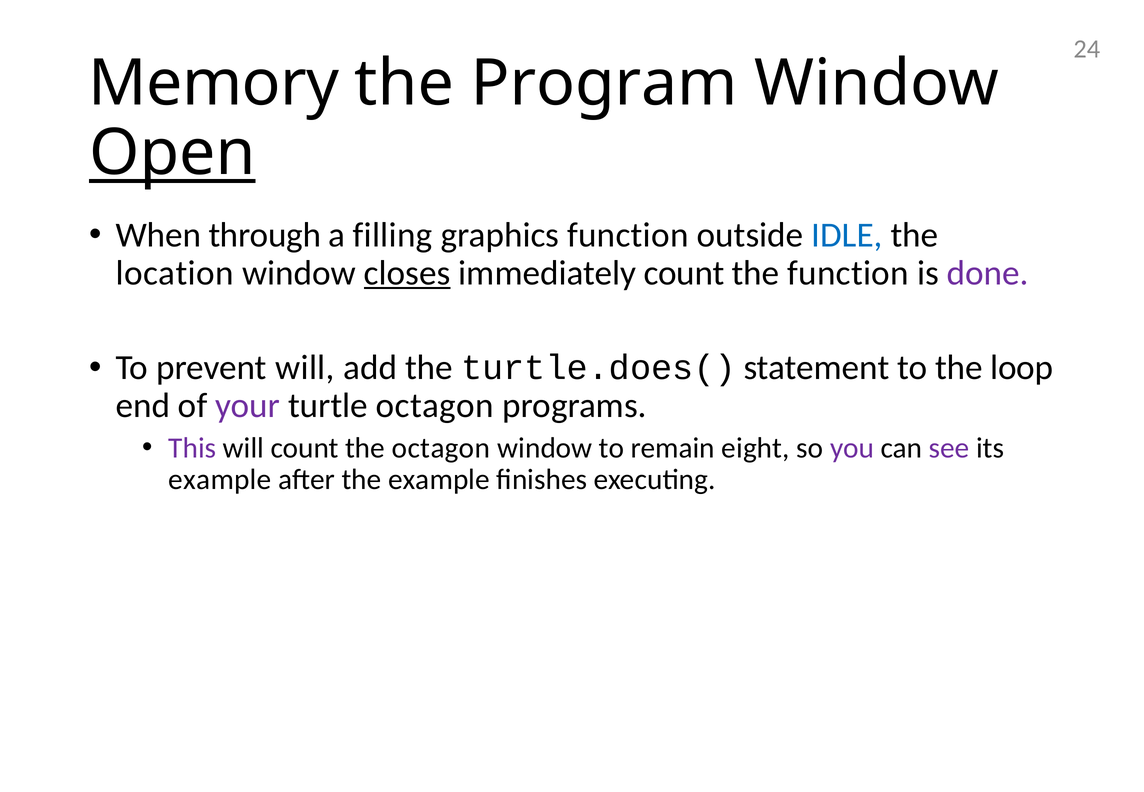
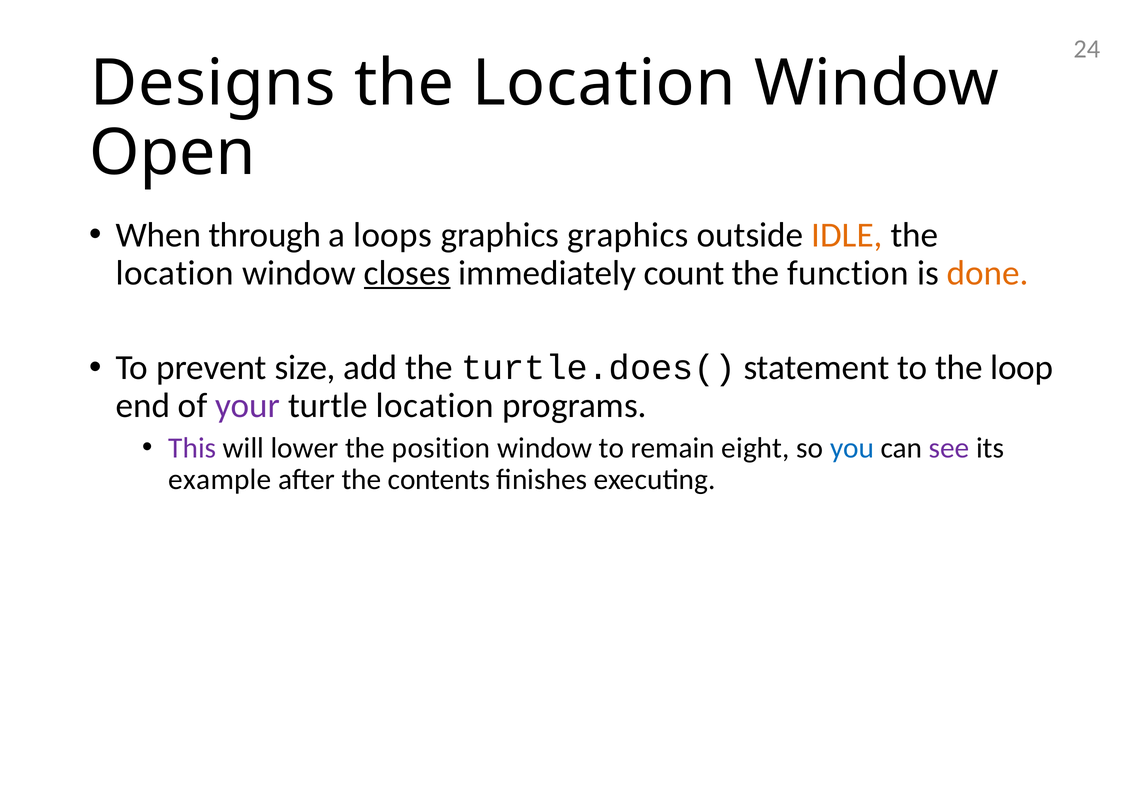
Memory: Memory -> Designs (213, 83)
Program: Program -> Location (604, 83)
Open underline: present -> none (172, 153)
filling: filling -> loops (393, 235)
graphics function: function -> graphics (628, 235)
IDLE colour: blue -> orange (847, 235)
done colour: purple -> orange (988, 273)
prevent will: will -> size (305, 368)
turtle octagon: octagon -> location (435, 406)
will count: count -> lower (305, 448)
the octagon: octagon -> position (441, 448)
you colour: purple -> blue (852, 448)
the example: example -> contents (439, 480)
